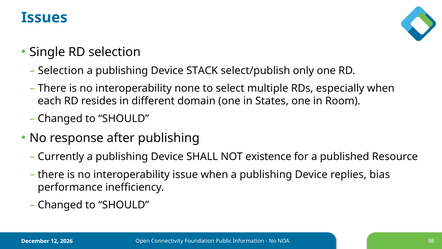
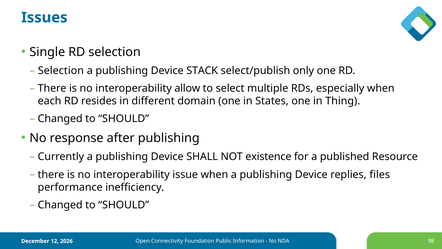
none: none -> allow (187, 88)
Room: Room -> Thing (343, 101)
bias: bias -> files (380, 175)
